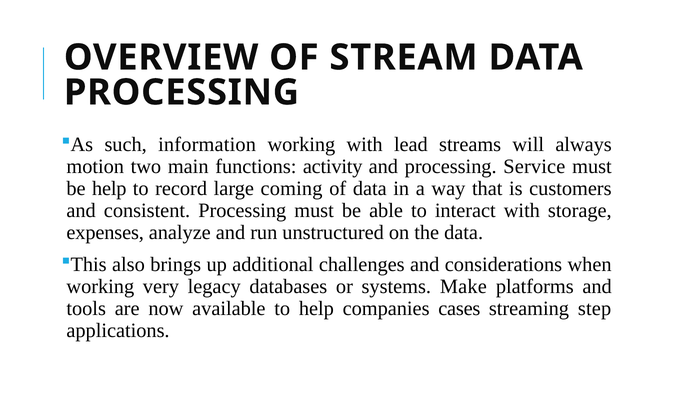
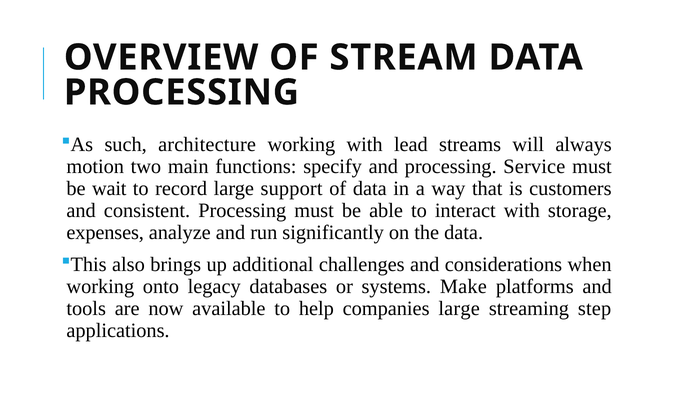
information: information -> architecture (207, 144)
activity: activity -> specify (333, 166)
be help: help -> wait (109, 188)
coming: coming -> support (292, 188)
unstructured: unstructured -> significantly (333, 232)
very: very -> onto (161, 286)
companies cases: cases -> large (459, 308)
